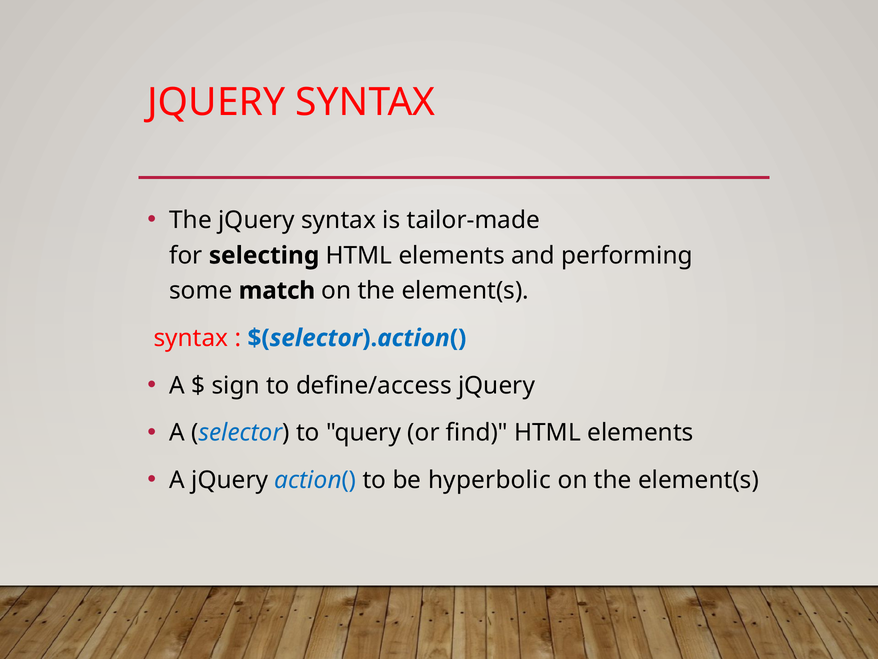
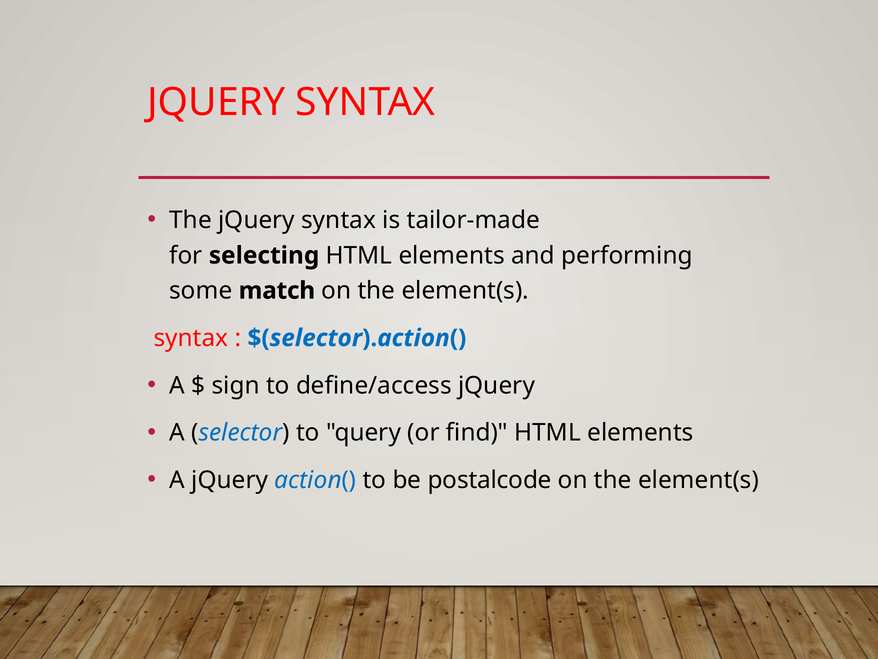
hyperbolic: hyperbolic -> postalcode (490, 480)
